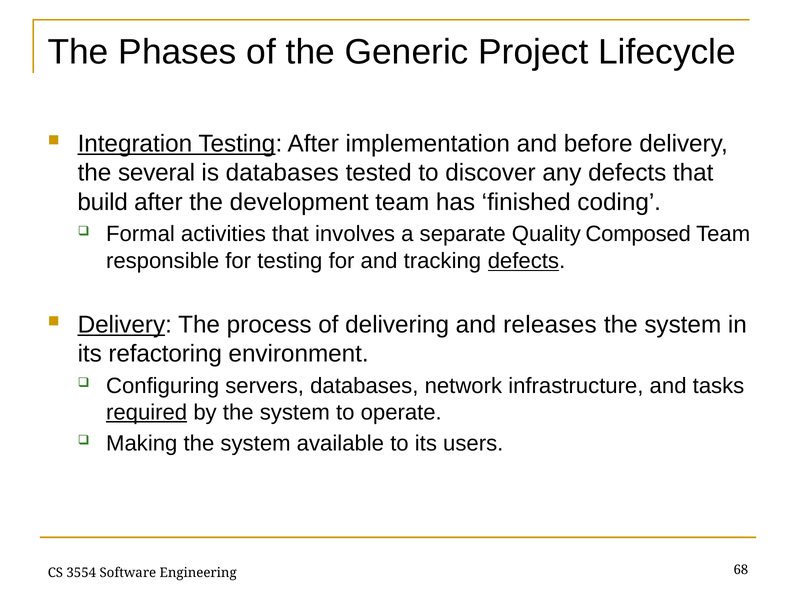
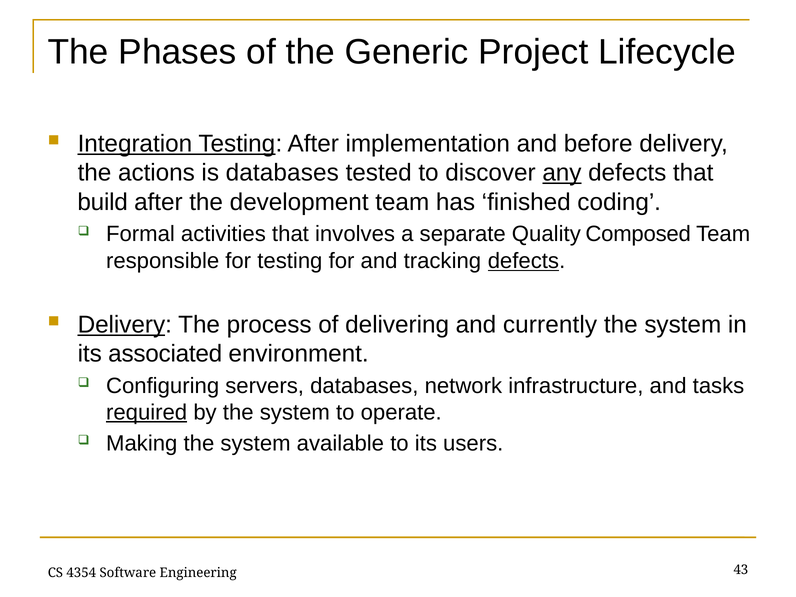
several: several -> actions (156, 173)
any underline: none -> present (562, 173)
releases: releases -> currently (550, 325)
refactoring: refactoring -> associated (165, 354)
3554: 3554 -> 4354 (81, 573)
68: 68 -> 43 (741, 570)
